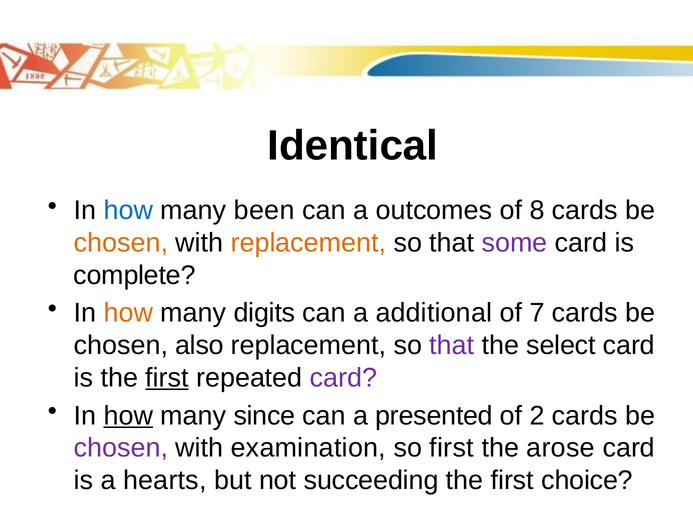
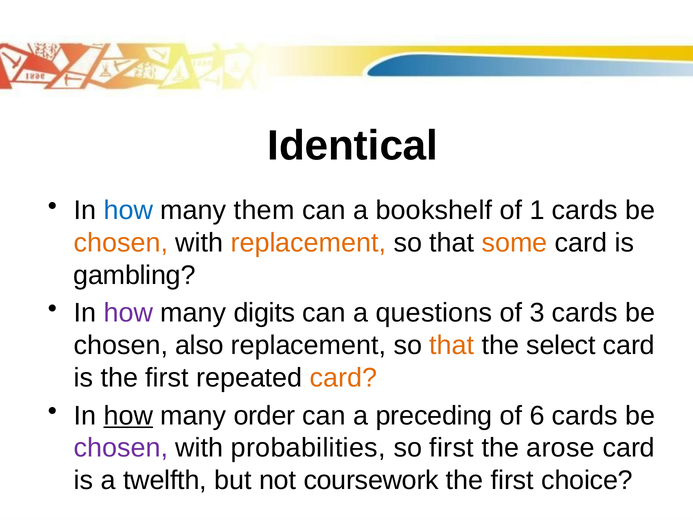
been: been -> them (264, 210)
outcomes: outcomes -> bookshelf (434, 210)
8: 8 -> 1 (537, 210)
some colour: purple -> orange (515, 243)
complete: complete -> gambling (134, 275)
how colour: orange -> purple (128, 313)
additional: additional -> questions (434, 313)
7: 7 -> 3 (537, 313)
that colour: purple -> orange (452, 345)
first underline: present -> none (167, 378)
card colour: purple -> orange (343, 378)
since: since -> order (264, 415)
presented: presented -> preceding (434, 415)
2: 2 -> 6 (537, 415)
examination: examination -> probabilities (308, 448)
hearts: hearts -> twelfth (165, 480)
succeeding: succeeding -> coursework (371, 480)
